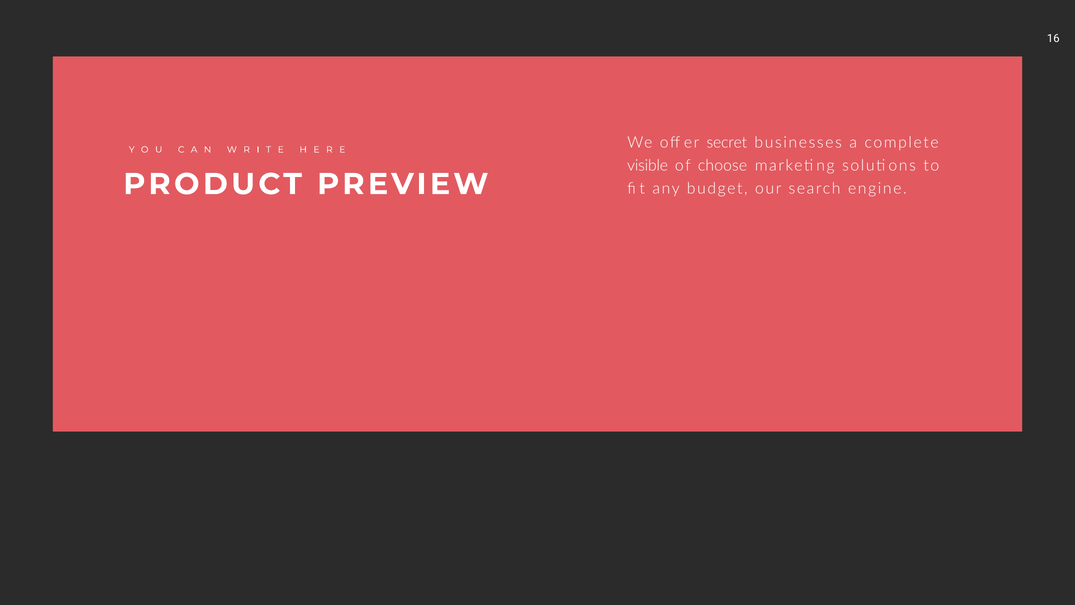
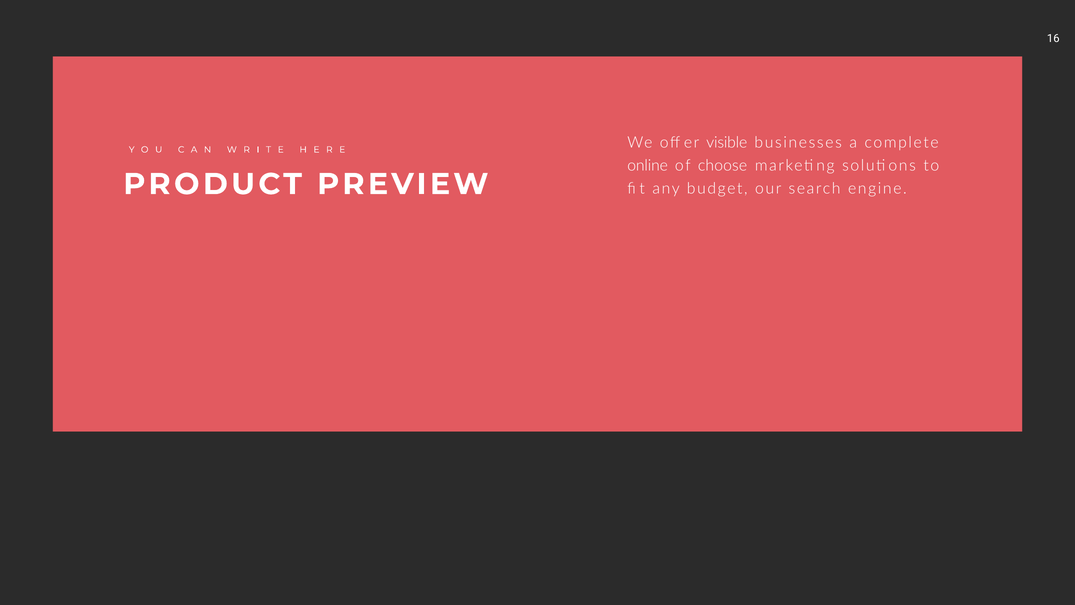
secret: secret -> visible (727, 143)
visible: visible -> online (648, 166)
